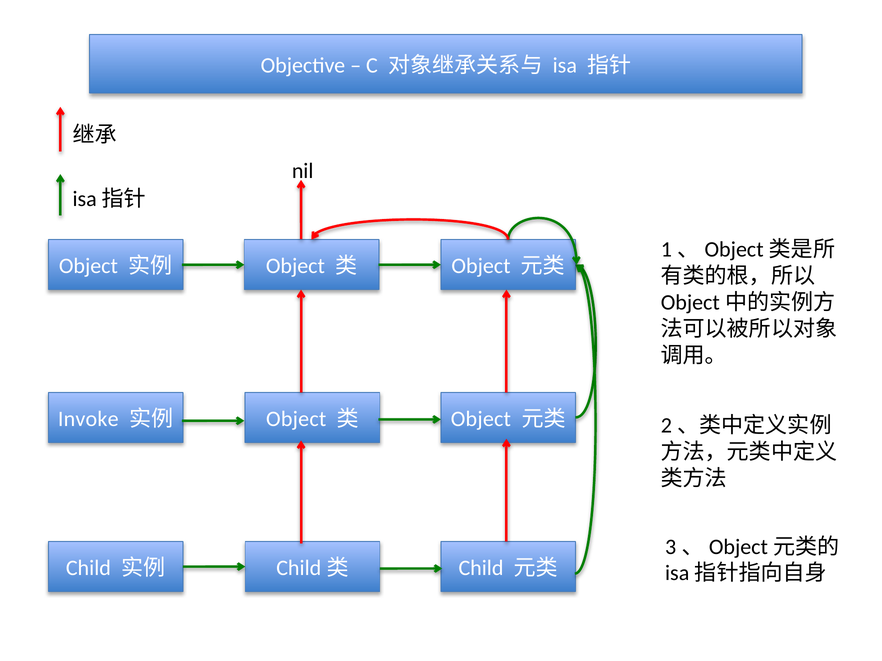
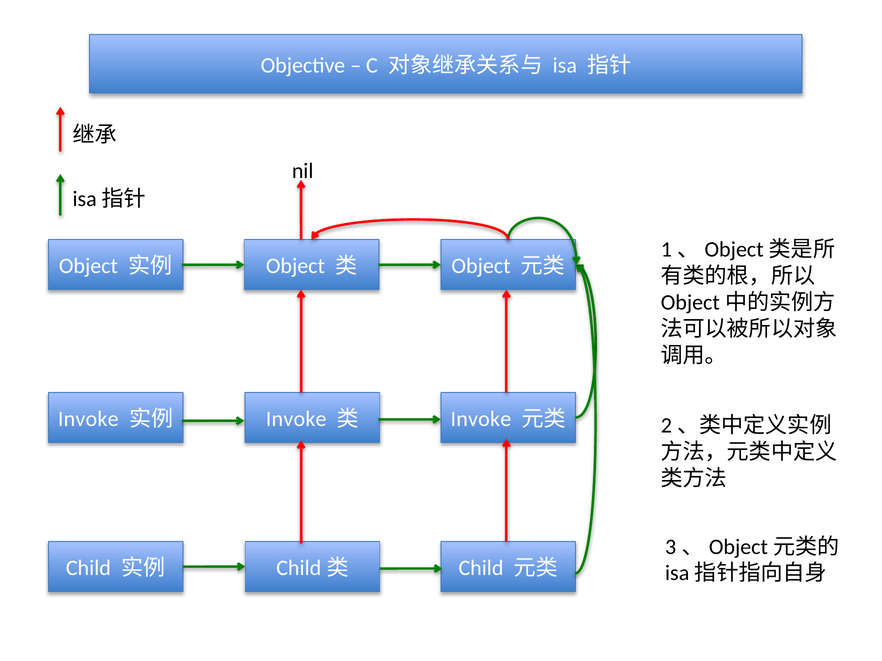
Object: Object -> Invoke (296, 419)
Object: Object -> Invoke (481, 419)
